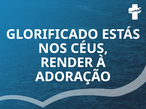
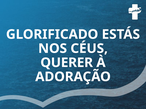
RENDER: RENDER -> QUERER (67, 63)
